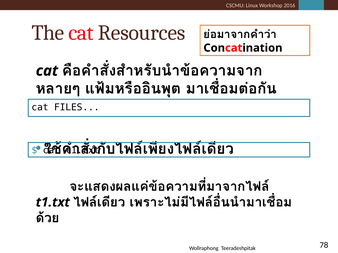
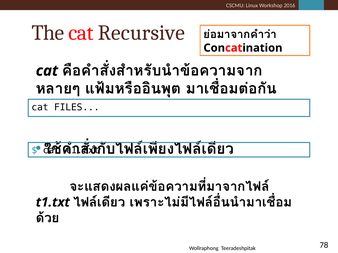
Resources: Resources -> Recursive (141, 33)
